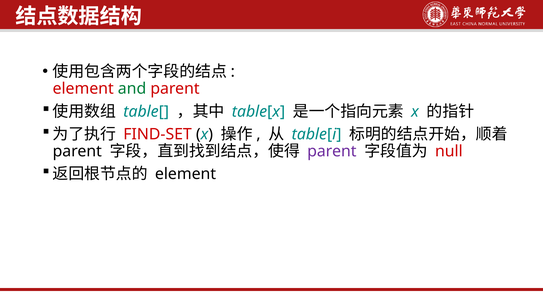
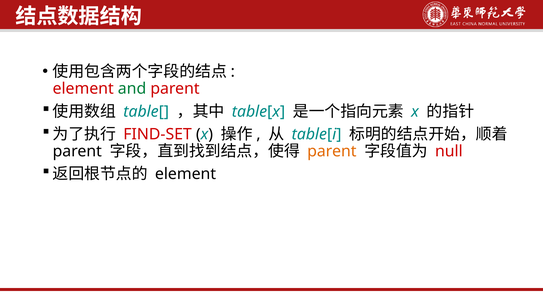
parent colour: purple -> orange (332, 151)
